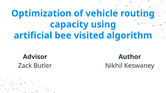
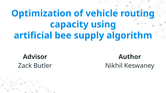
visited: visited -> supply (89, 36)
